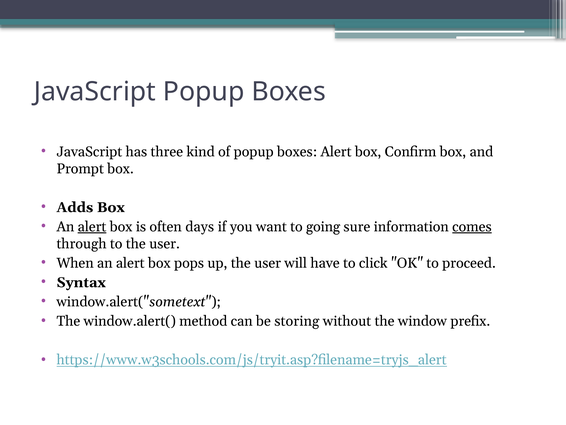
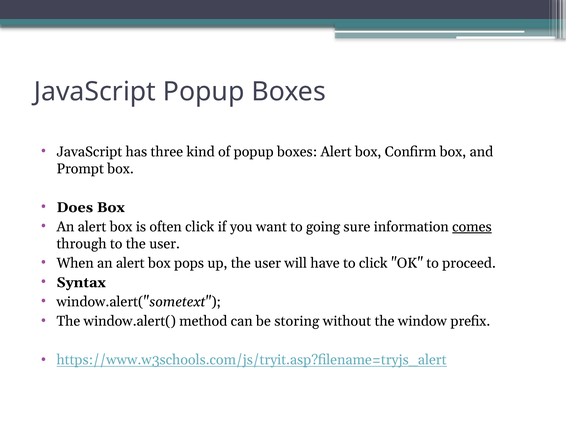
Adds: Adds -> Does (75, 207)
alert underline: present -> none (92, 226)
often days: days -> click (200, 226)
